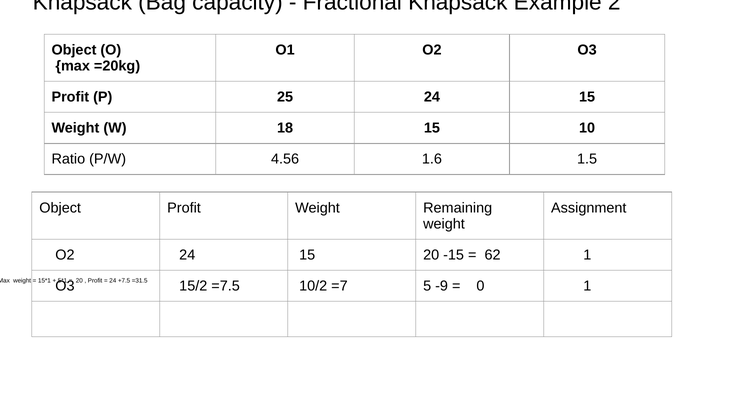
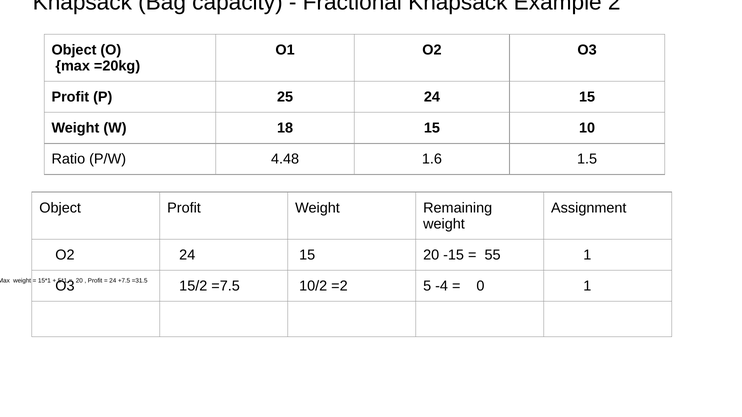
4.56: 4.56 -> 4.48 (285, 159)
62: 62 -> 55 (493, 255)
=7: =7 -> =2 (339, 286)
-9: -9 -> -4 (442, 286)
